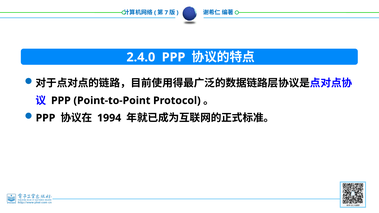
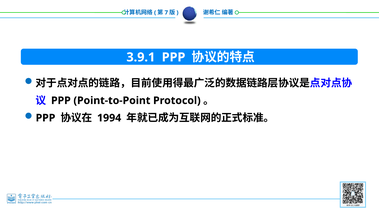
2.4.0: 2.4.0 -> 3.9.1 (141, 57)
